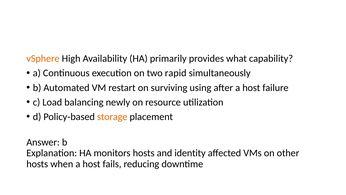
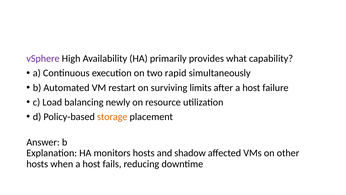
vSphere colour: orange -> purple (43, 58)
using: using -> limits (201, 88)
identity: identity -> shadow (190, 153)
